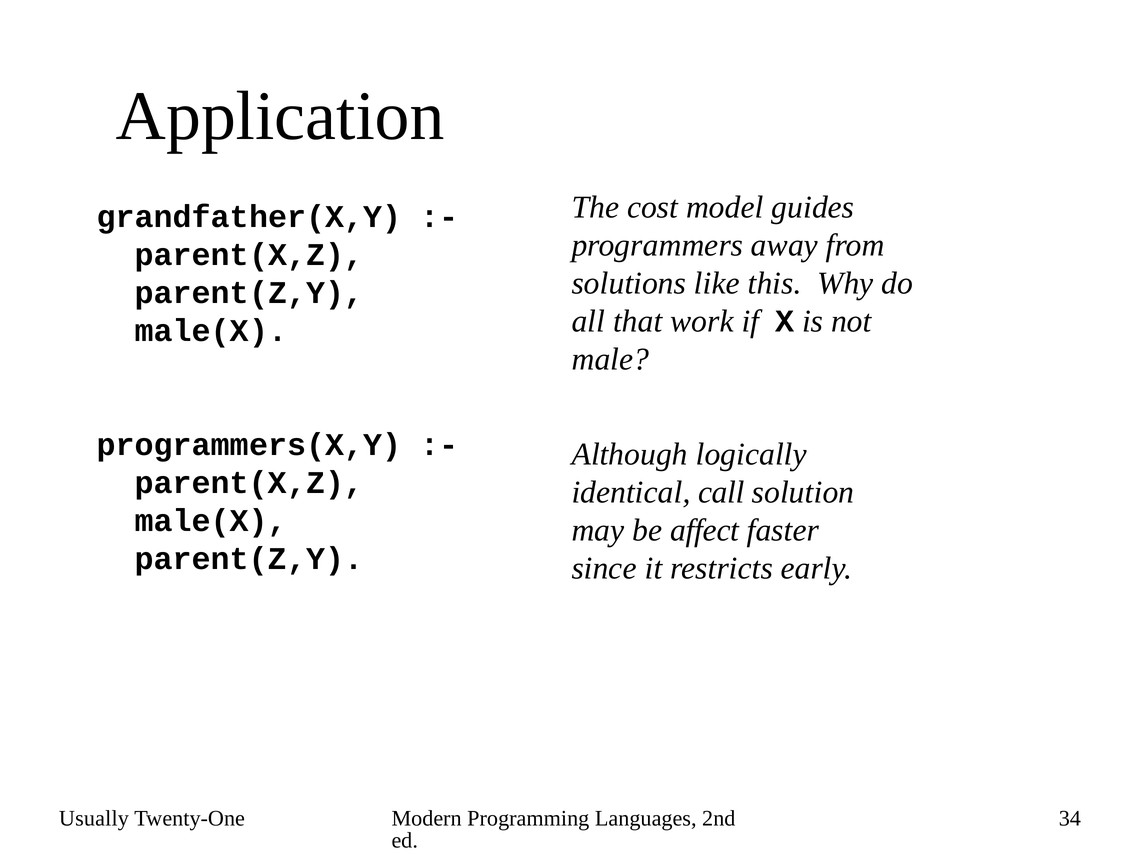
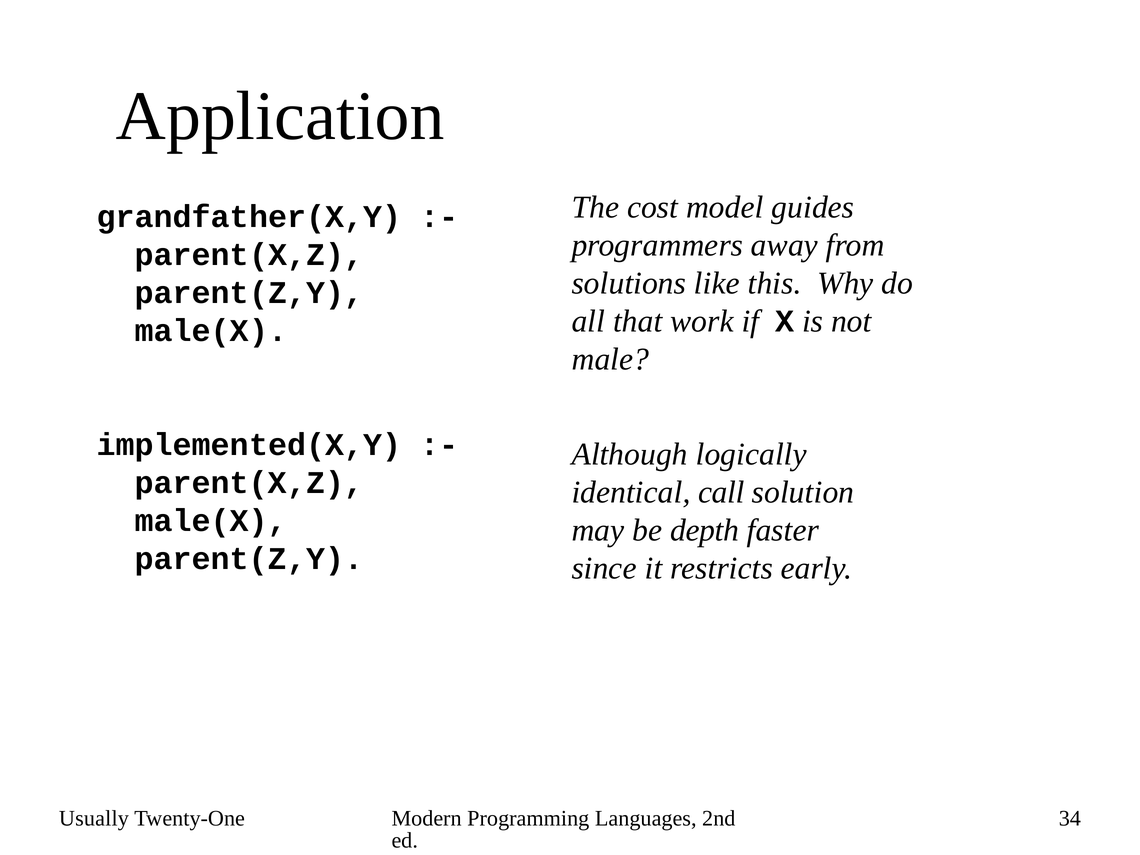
programmers(X,Y: programmers(X,Y -> implemented(X,Y (249, 445)
affect: affect -> depth (705, 530)
